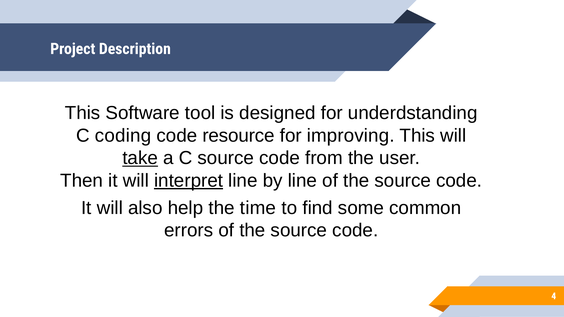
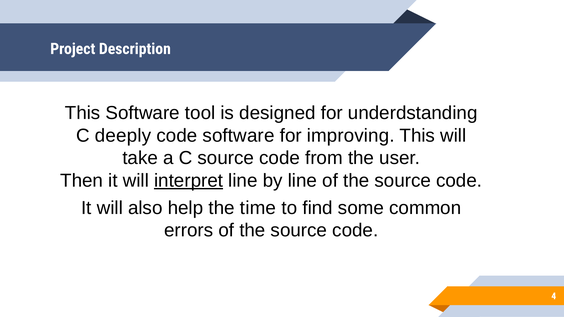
coding: coding -> deeply (123, 136)
code resource: resource -> software (238, 136)
take underline: present -> none (140, 158)
